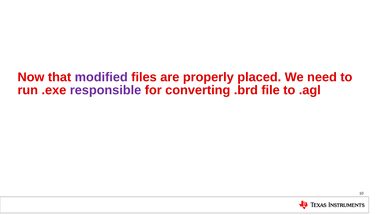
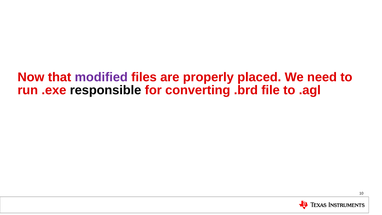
responsible colour: purple -> black (106, 90)
